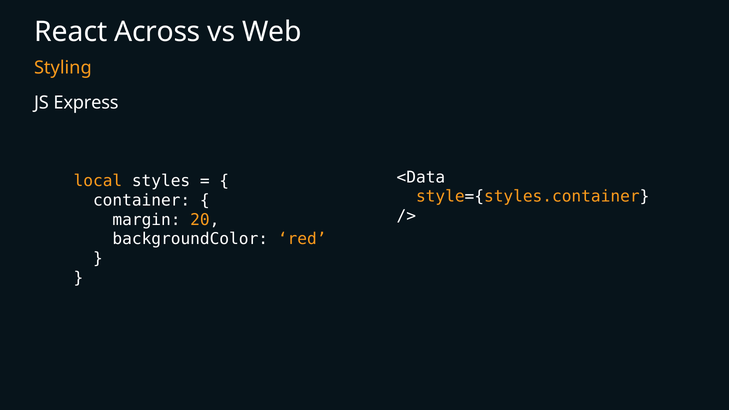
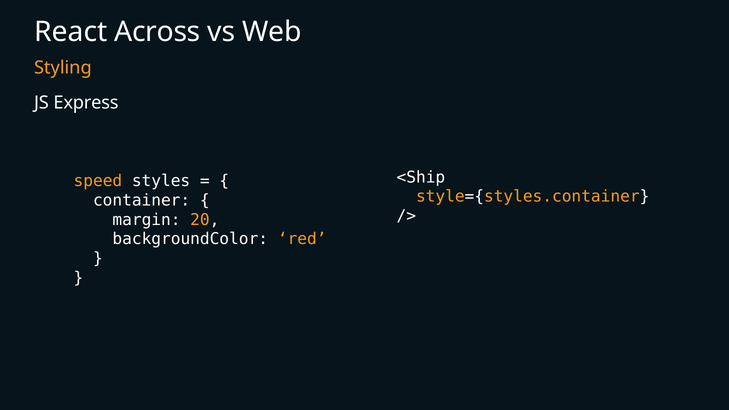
<Data: <Data -> <Ship (421, 177)
local: local -> speed (98, 181)
